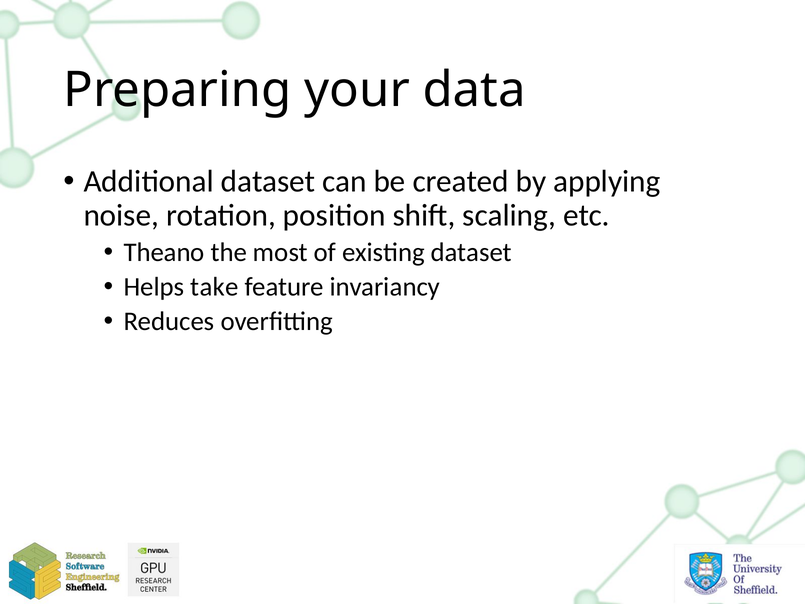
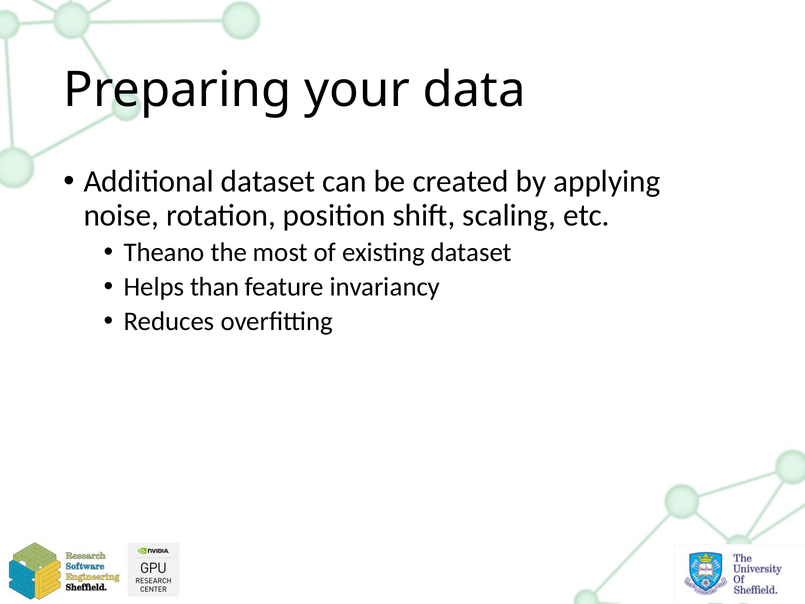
take: take -> than (215, 287)
